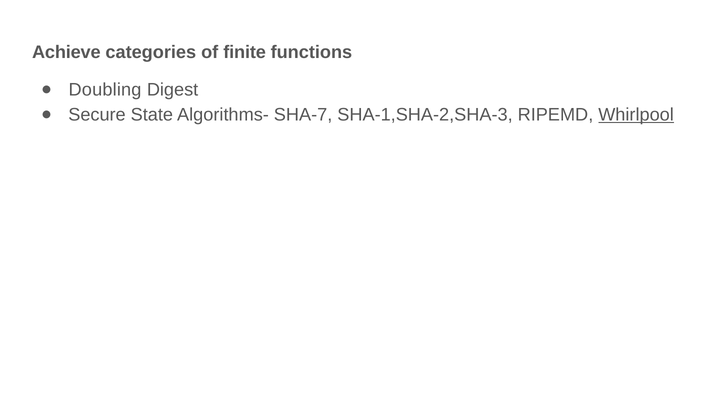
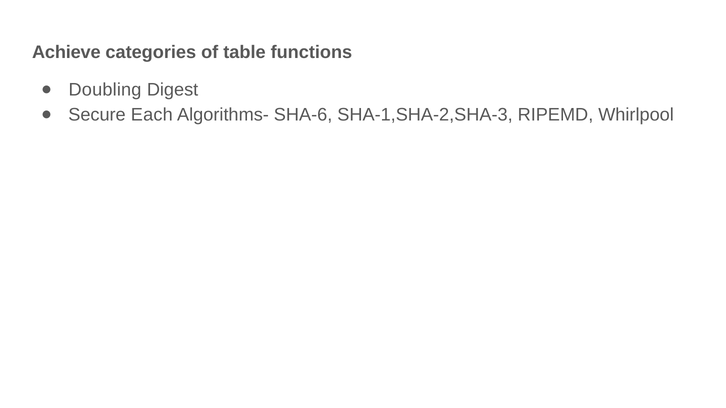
finite: finite -> table (245, 53)
State: State -> Each (152, 115)
SHA-7: SHA-7 -> SHA-6 (303, 115)
Whirlpool underline: present -> none (636, 115)
